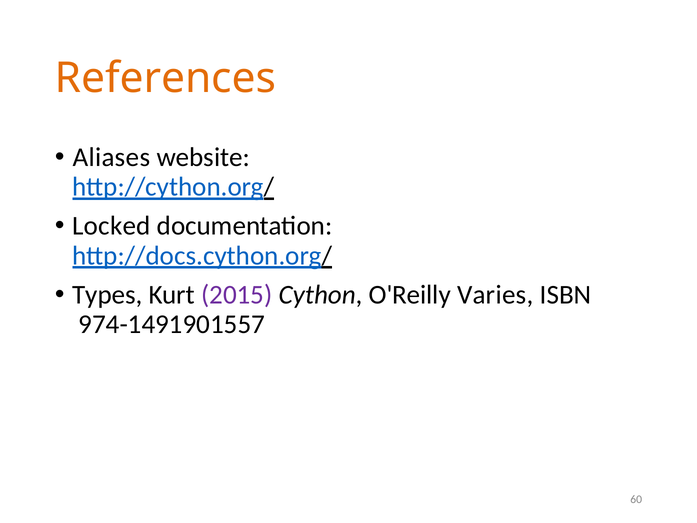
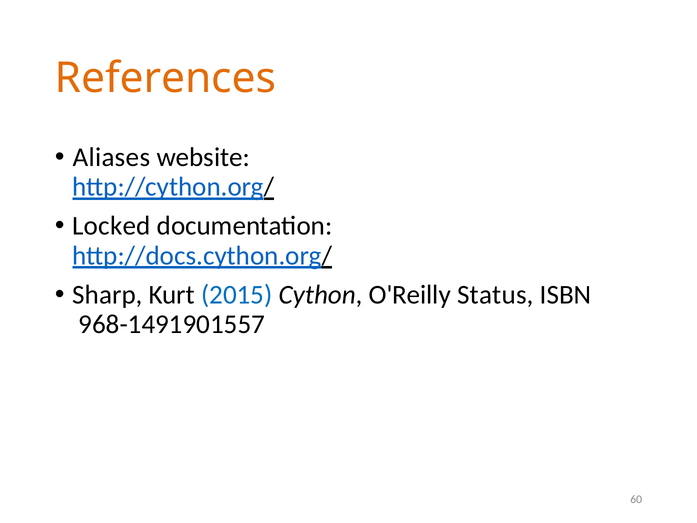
Types: Types -> Sharp (107, 295)
2015 colour: purple -> blue (237, 295)
Varies: Varies -> Status (495, 295)
974-1491901557: 974-1491901557 -> 968-1491901557 (172, 324)
